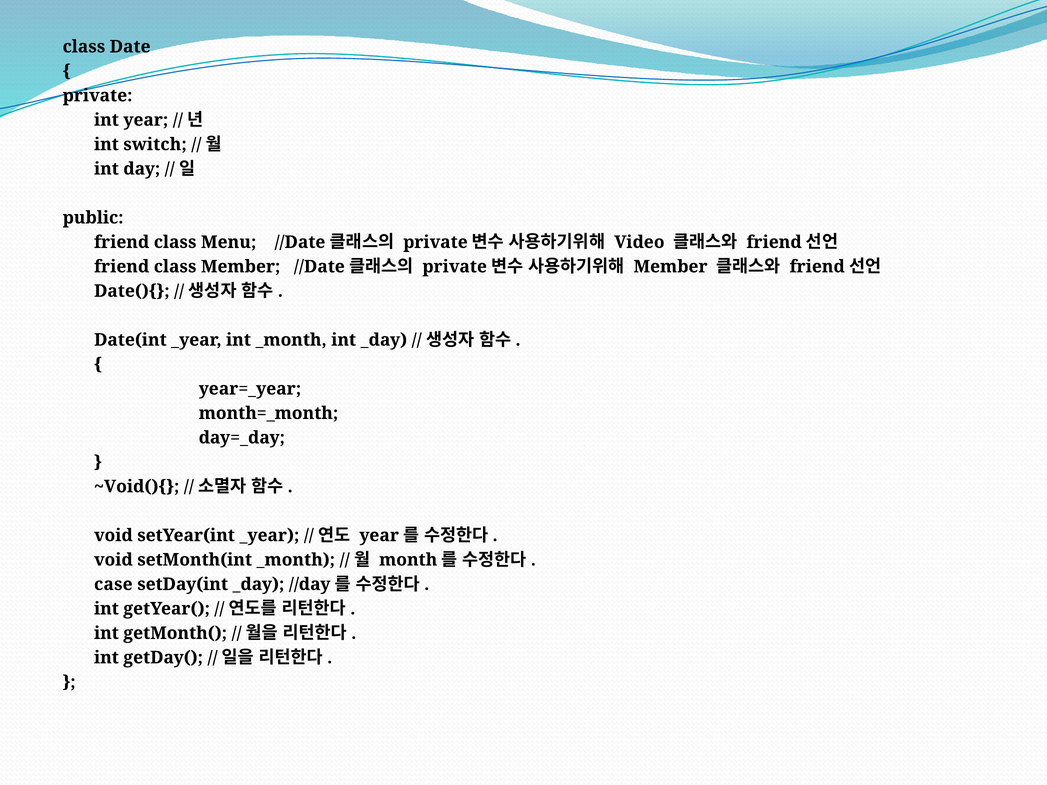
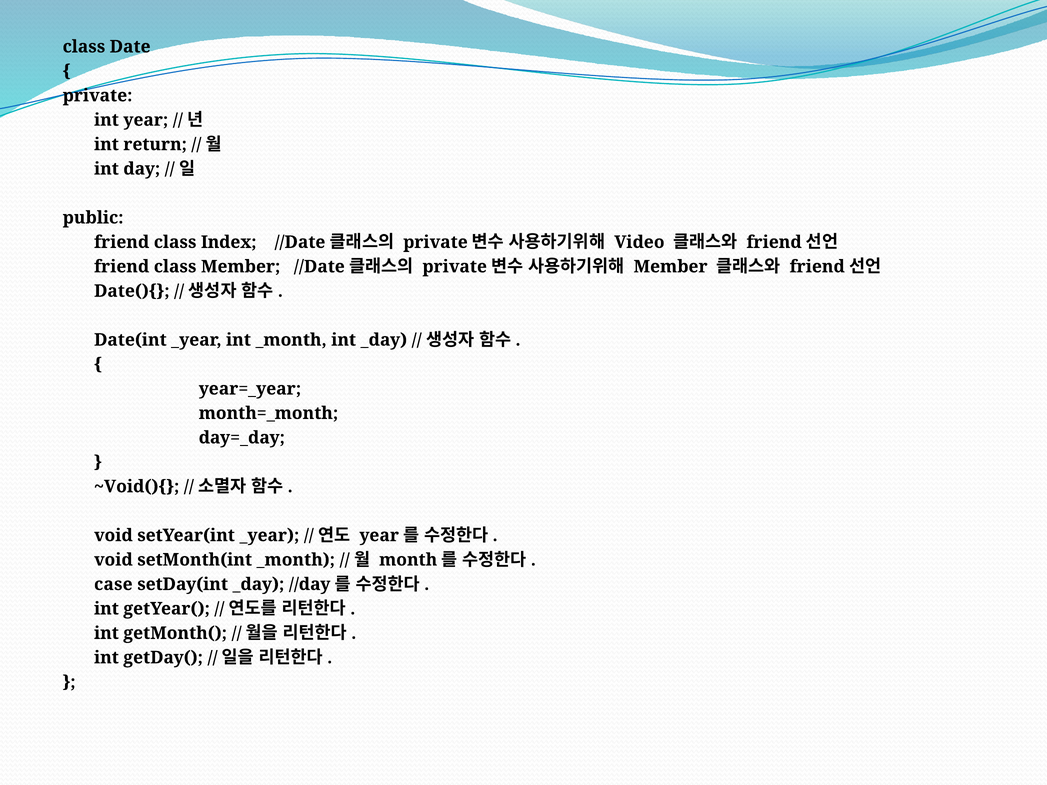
switch: switch -> return (155, 144)
Menu: Menu -> Index (229, 242)
